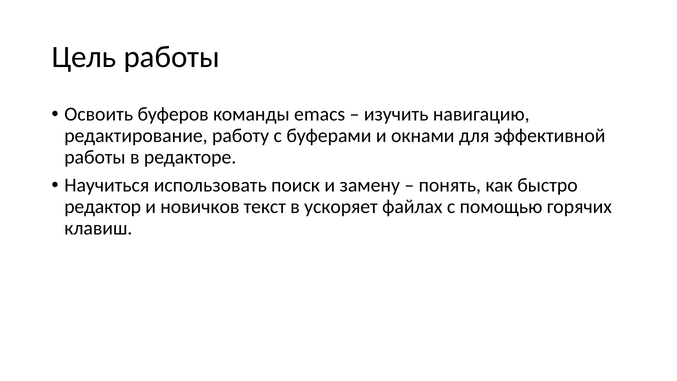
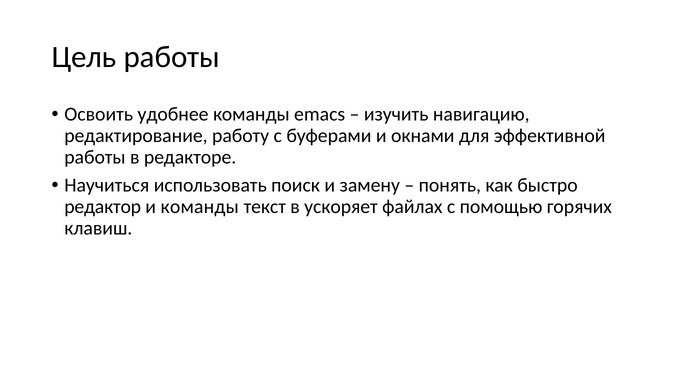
буферов: буферов -> удобнее (173, 114)
и новичков: новичков -> команды (200, 207)
